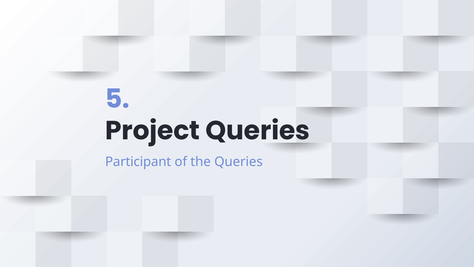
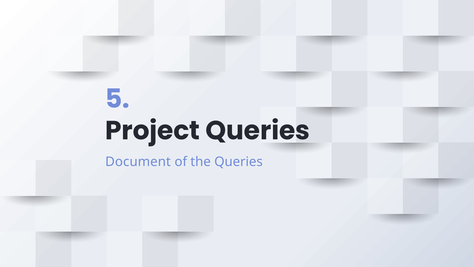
Participant: Participant -> Document (138, 162)
